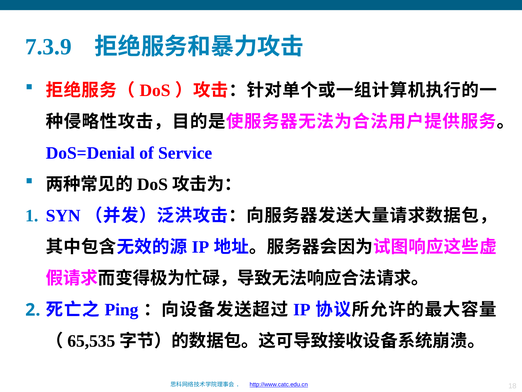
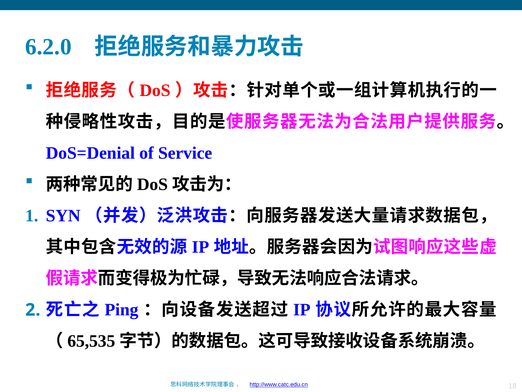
7.3.9: 7.3.9 -> 6.2.0 (48, 47)
